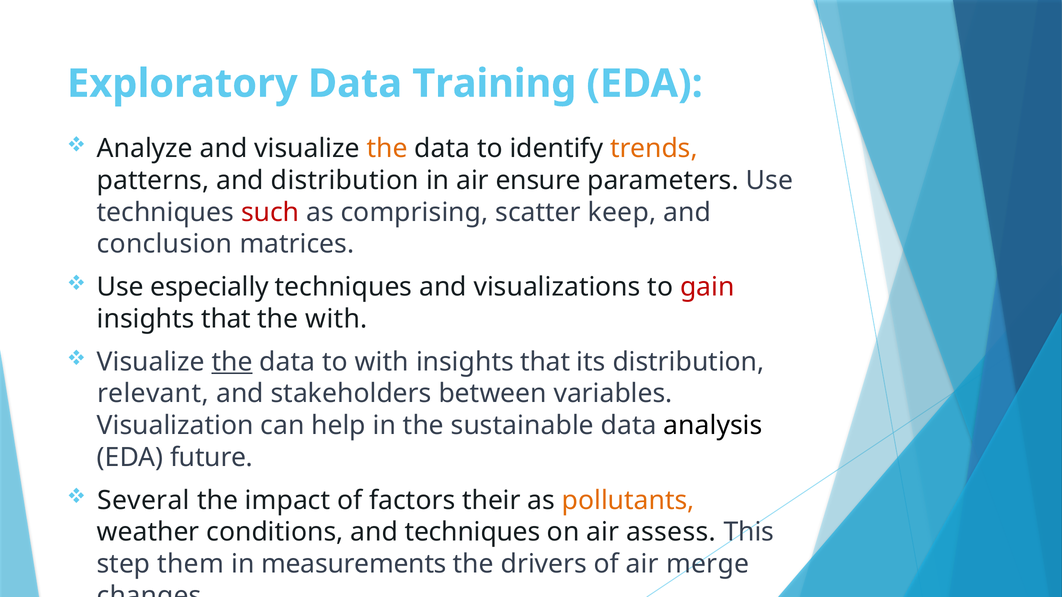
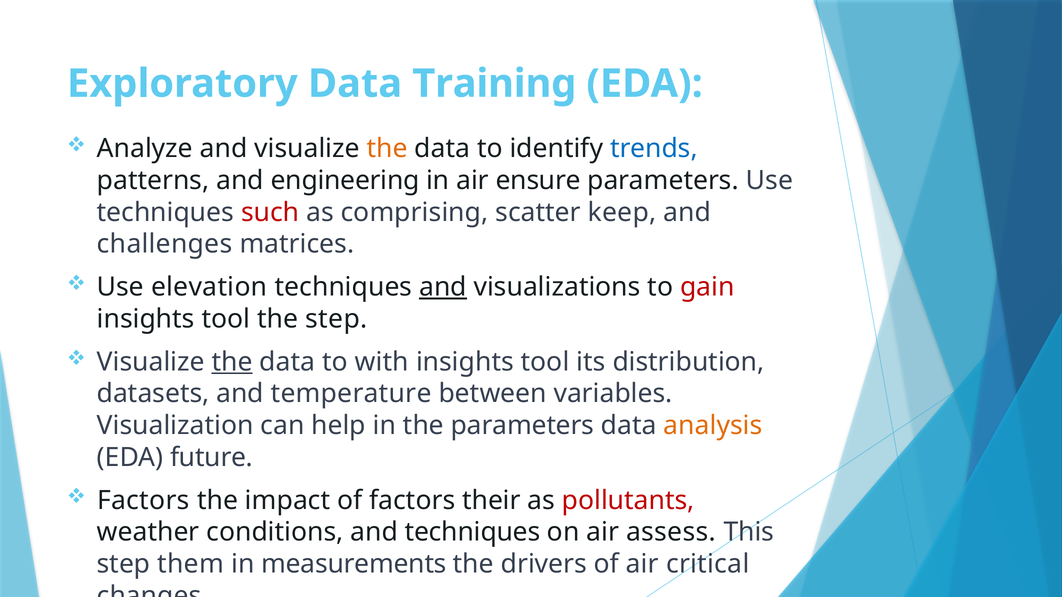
trends colour: orange -> blue (654, 149)
and distribution: distribution -> engineering (345, 181)
conclusion: conclusion -> challenges (165, 244)
especially: especially -> elevation (209, 287)
and underline: none -> present (443, 287)
that: that -> tool (226, 319)
the with: with -> step (336, 319)
that: that -> tool (545, 362)
relevant: relevant -> datasets (153, 394)
stakeholders: stakeholders -> temperature (351, 394)
the sustainable: sustainable -> parameters (522, 426)
analysis colour: black -> orange (713, 426)
Several: Several -> Factors (143, 501)
pollutants colour: orange -> red (628, 501)
merge: merge -> critical (708, 564)
